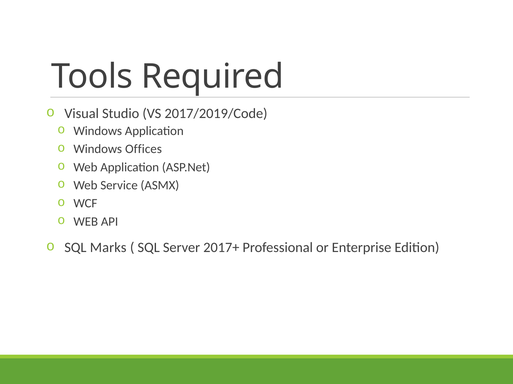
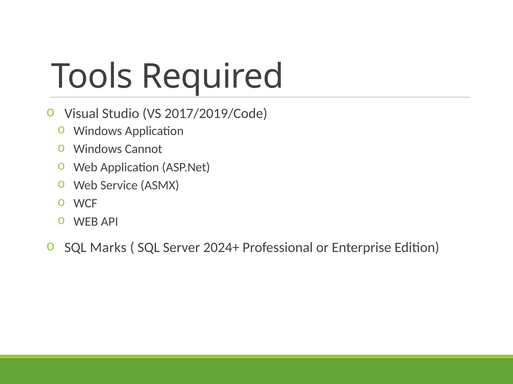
Offices: Offices -> Cannot (144, 149)
2017+: 2017+ -> 2024+ (221, 248)
